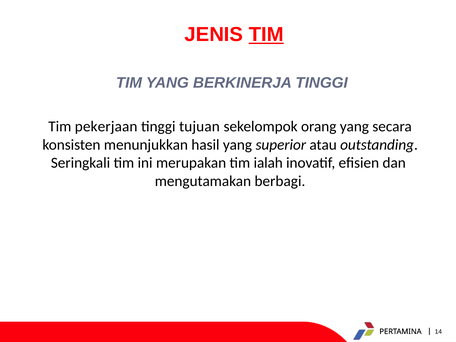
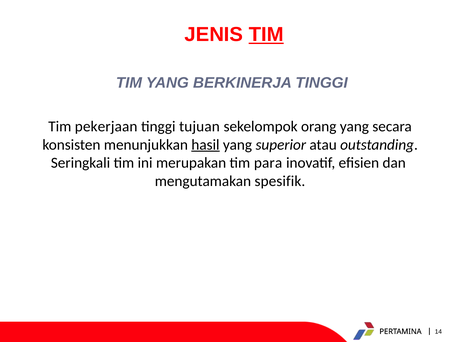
hasil underline: none -> present (205, 145)
ialah: ialah -> para (268, 163)
berbagi: berbagi -> spesifik (280, 181)
